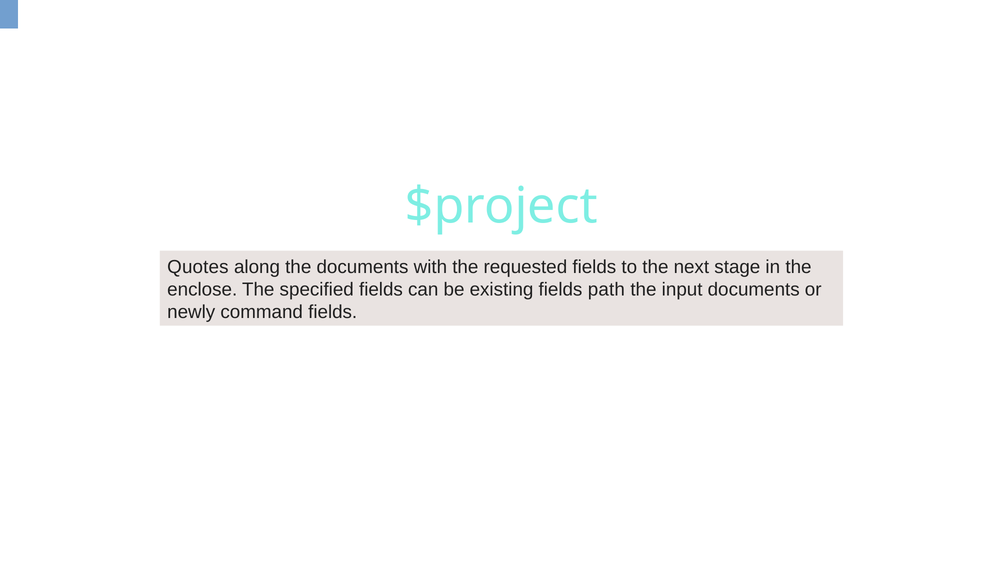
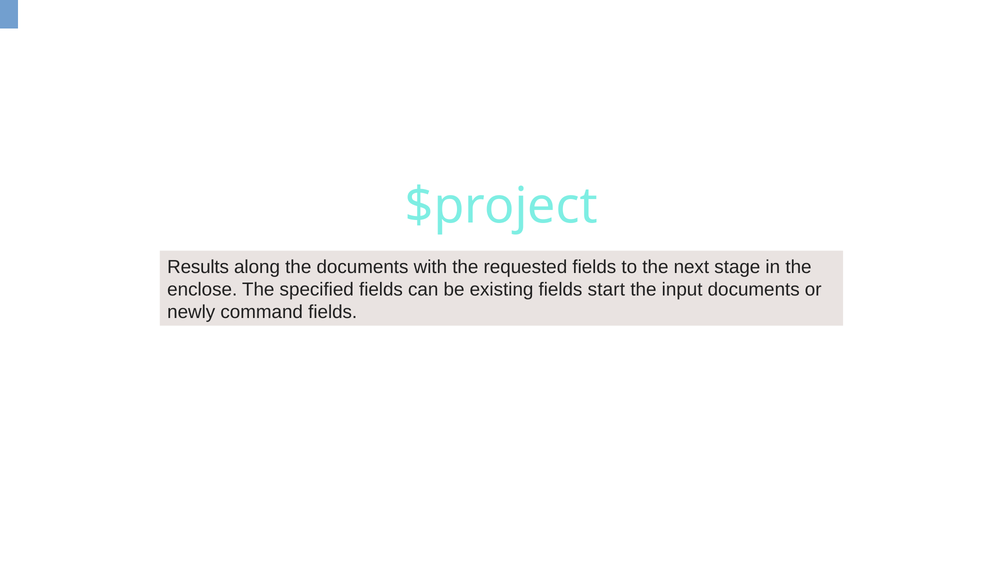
Quotes: Quotes -> Results (198, 267)
path: path -> start (606, 290)
